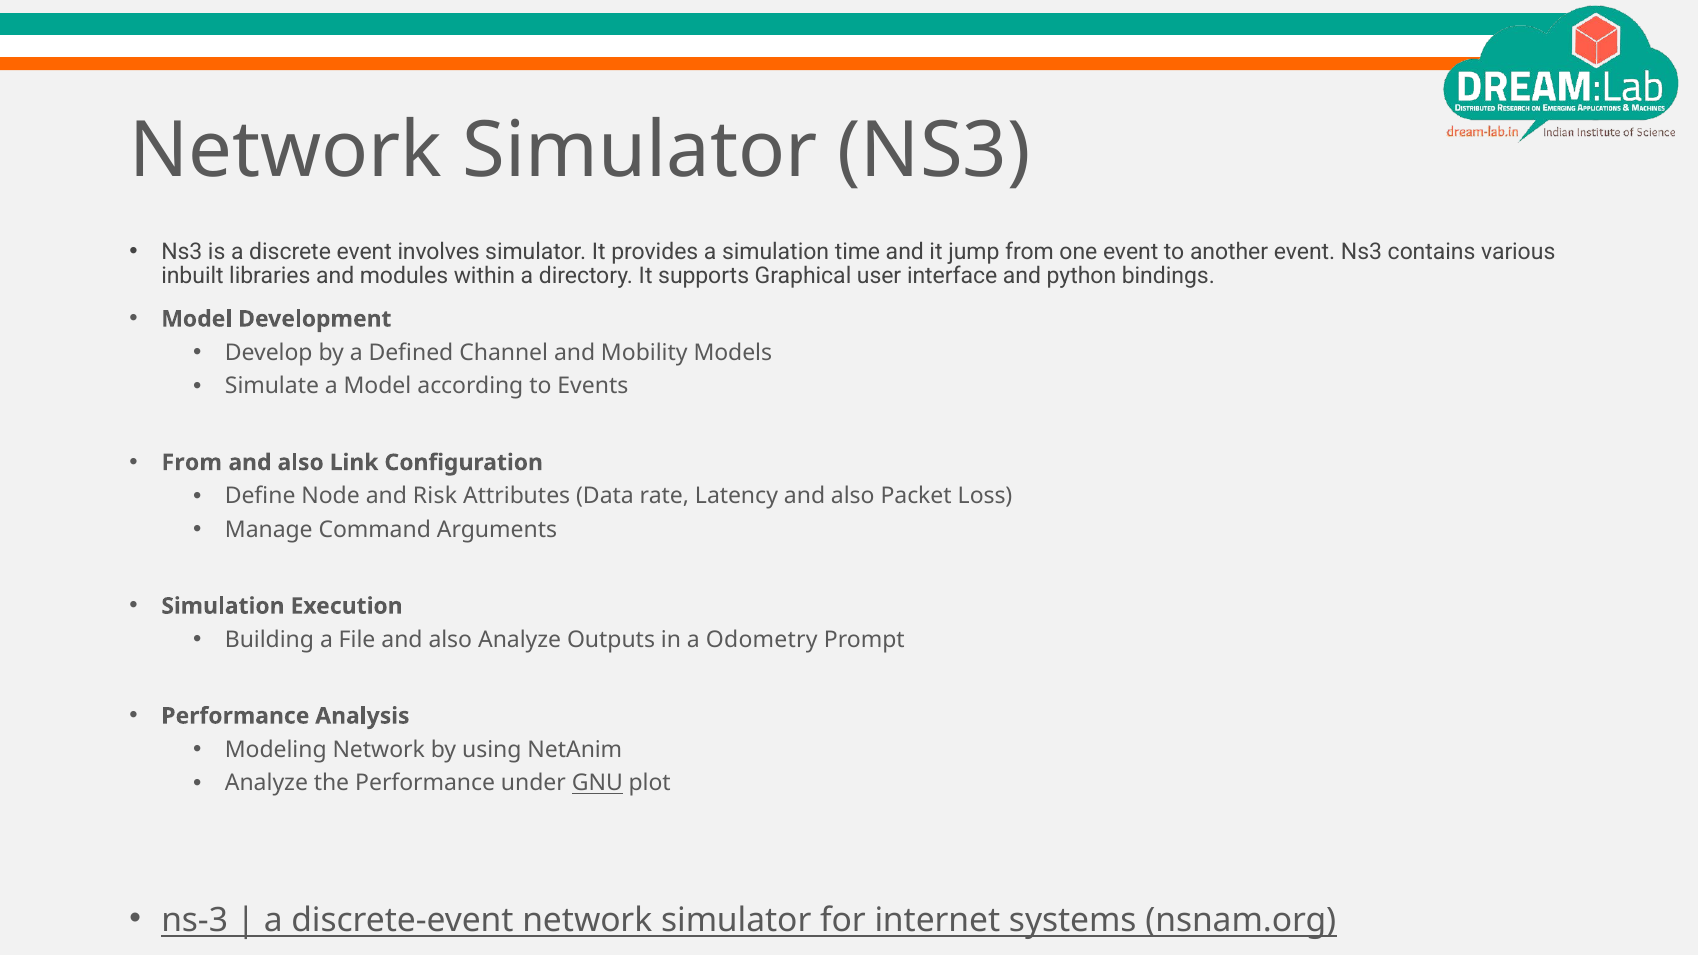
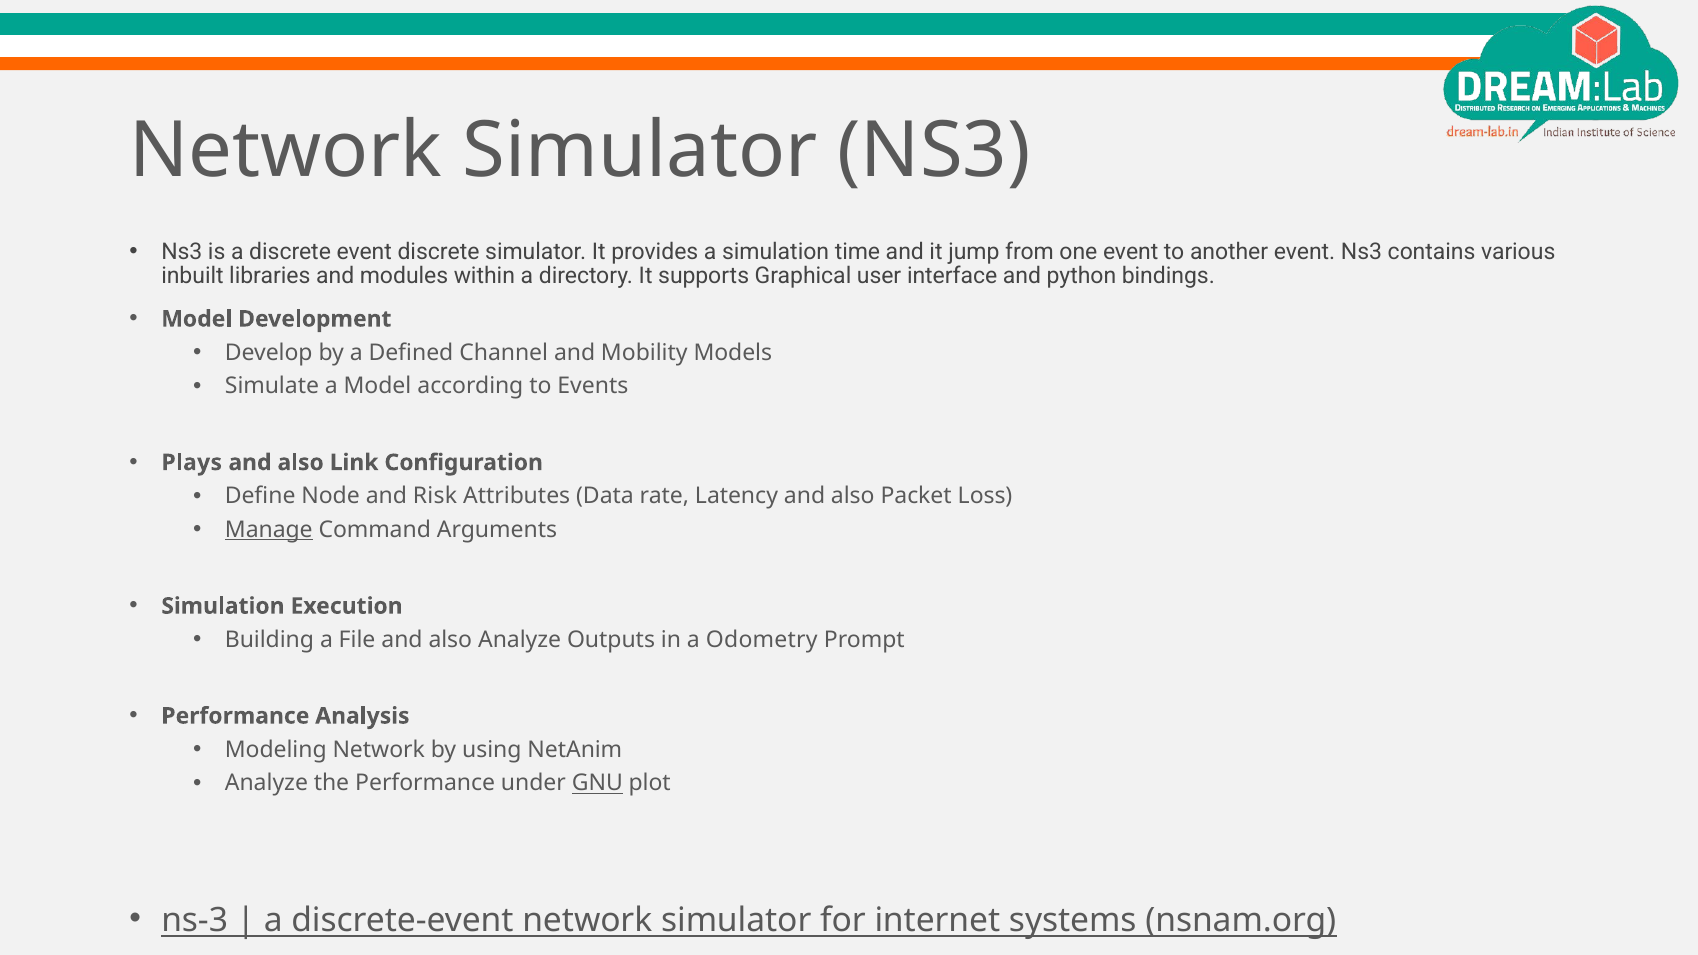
event involves: involves -> discrete (439, 252)
From: From -> Plays (192, 463)
Manage underline: none -> present (269, 530)
